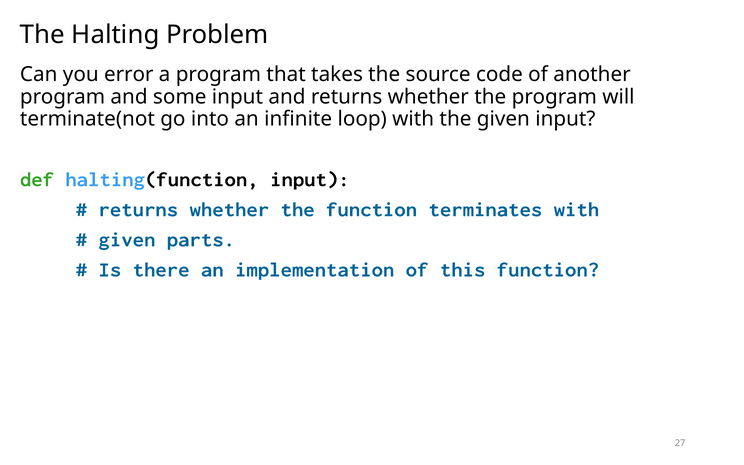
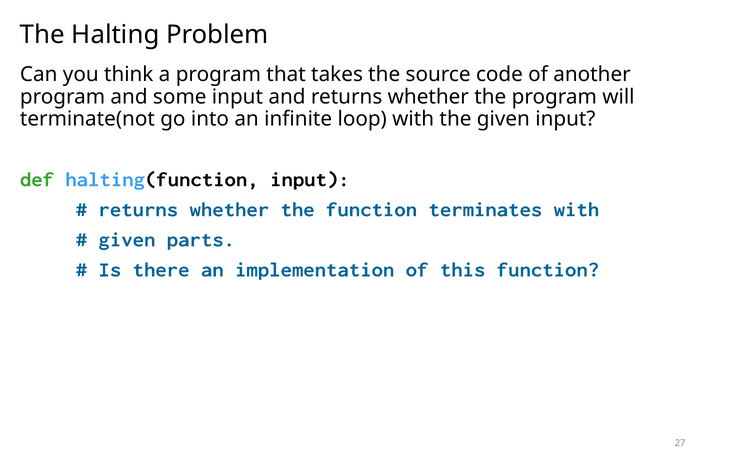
error: error -> think (129, 75)
